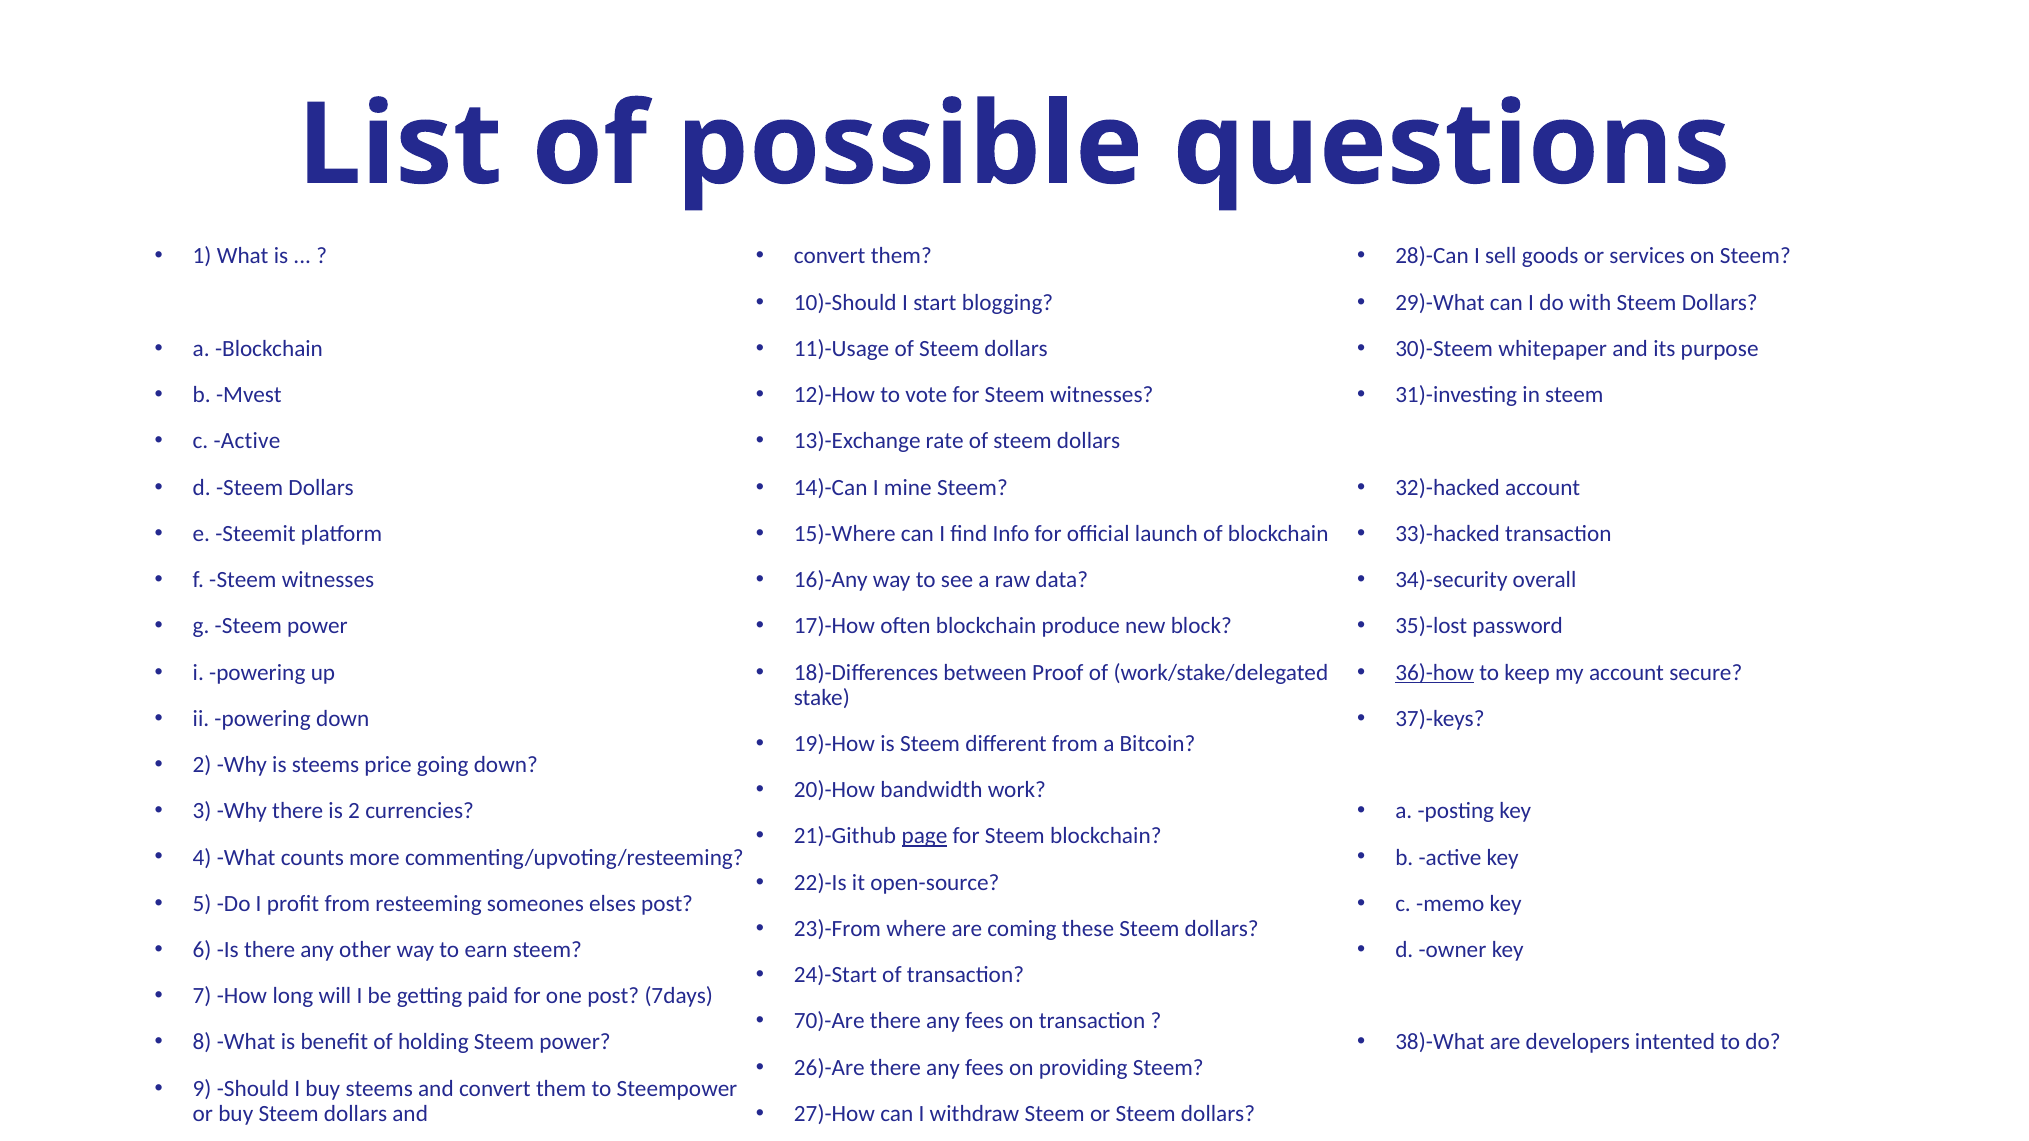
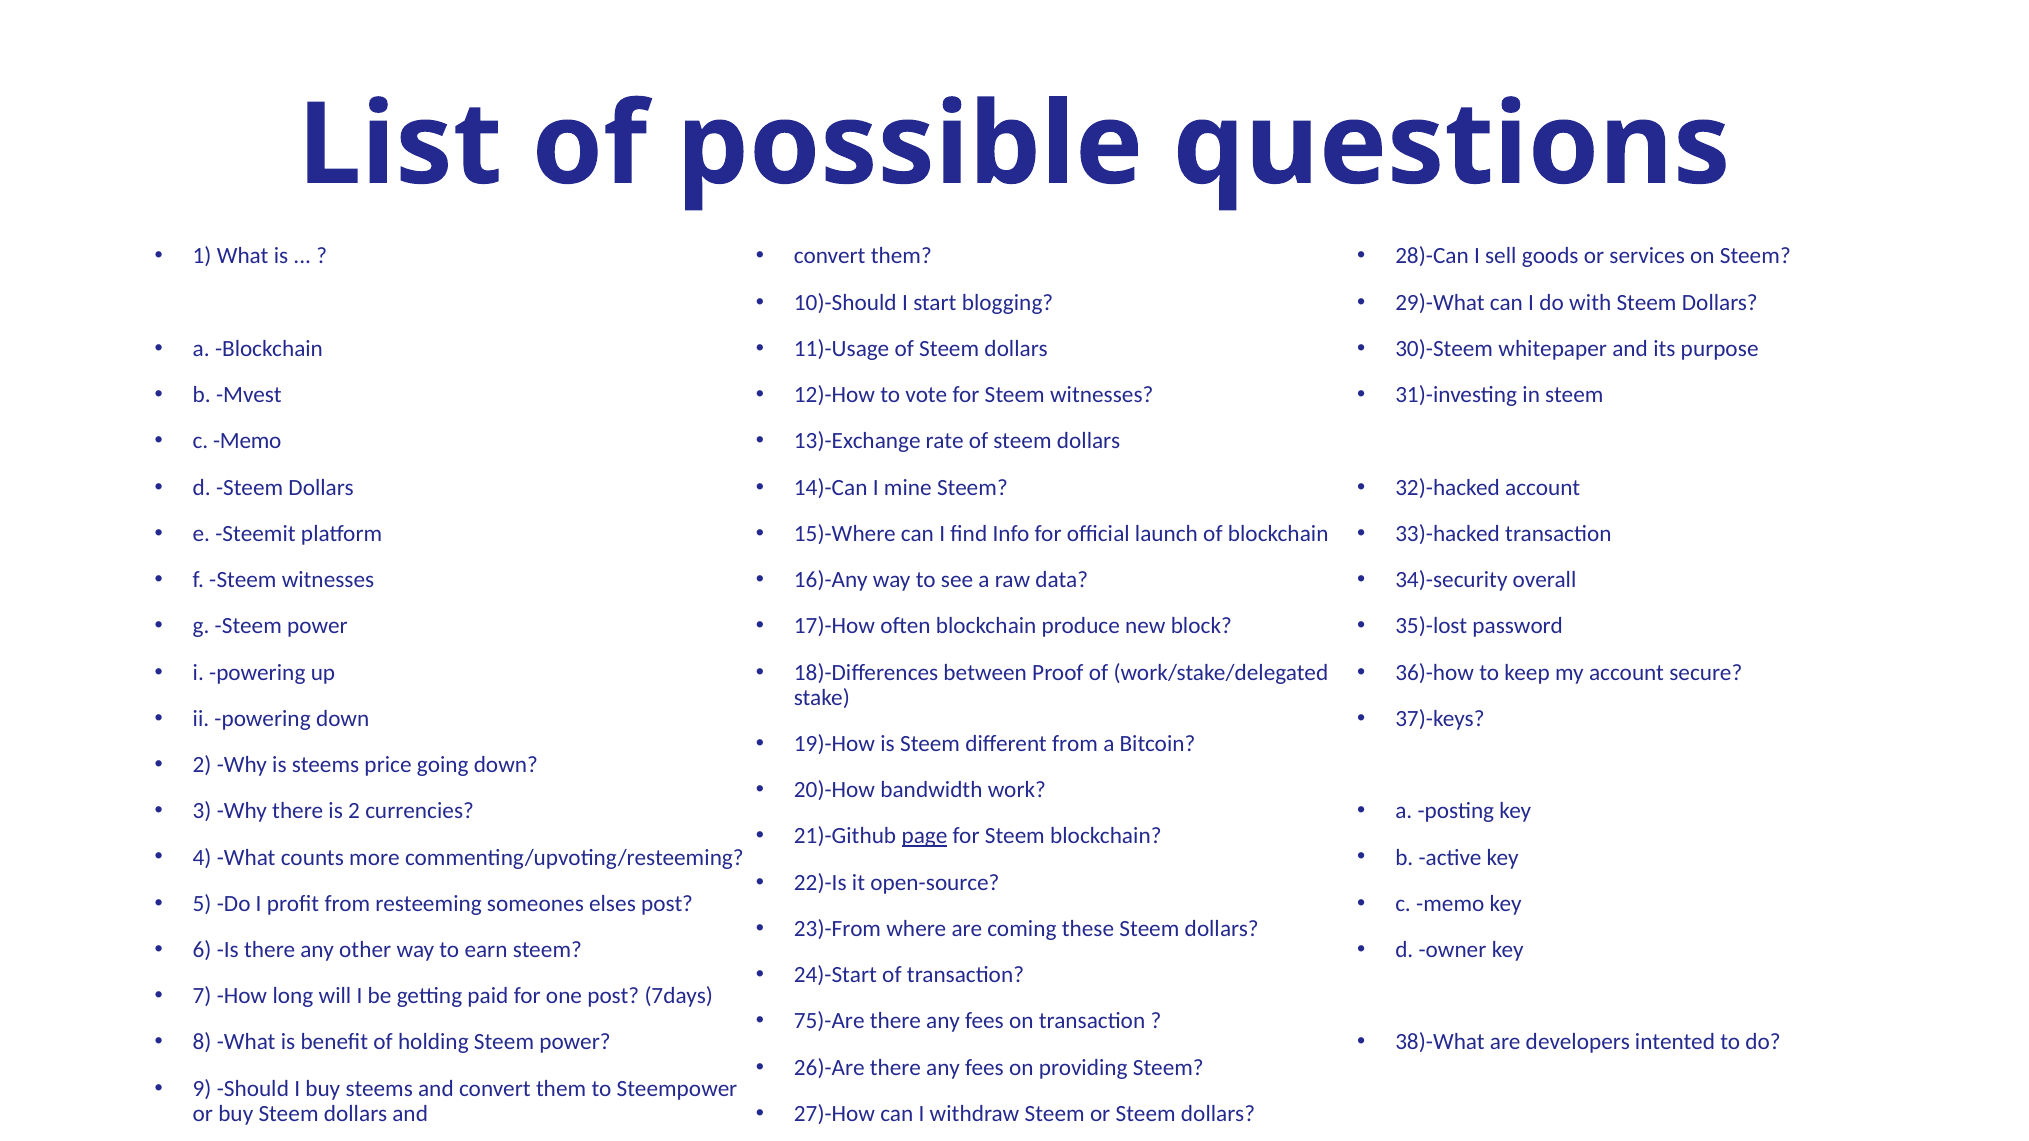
Active: Active -> Memo (247, 441)
36)-how underline: present -> none (1435, 673)
70)-Are: 70)-Are -> 75)-Are (829, 1021)
